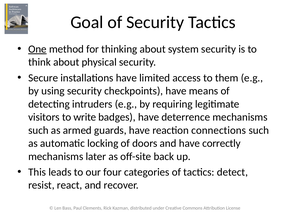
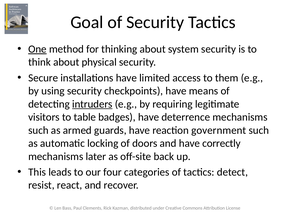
intruders underline: none -> present (92, 104)
write: write -> table (85, 117)
connections: connections -> government (219, 130)
